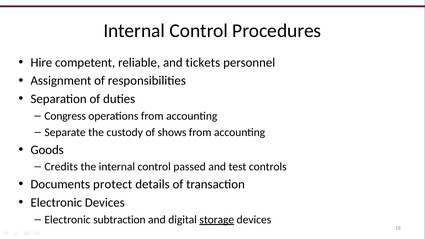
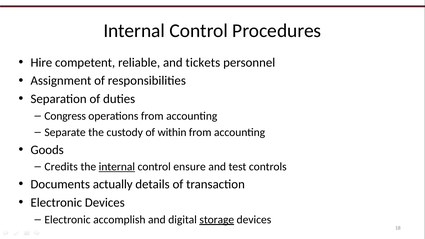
shows: shows -> within (172, 132)
internal underline: none -> present (117, 167)
passed: passed -> ensure (190, 167)
protect: protect -> actually (113, 184)
subtraction: subtraction -> accomplish (119, 220)
